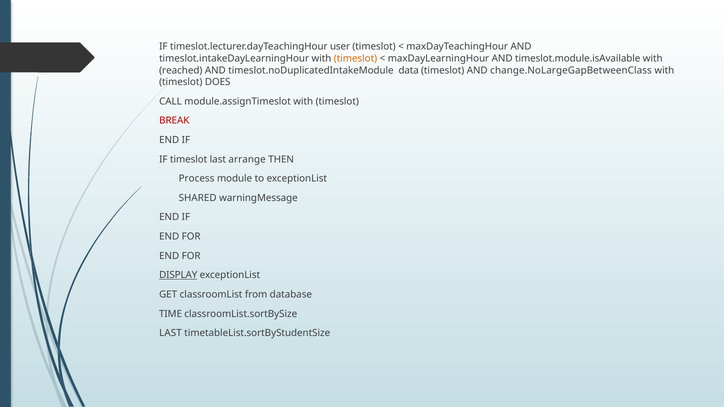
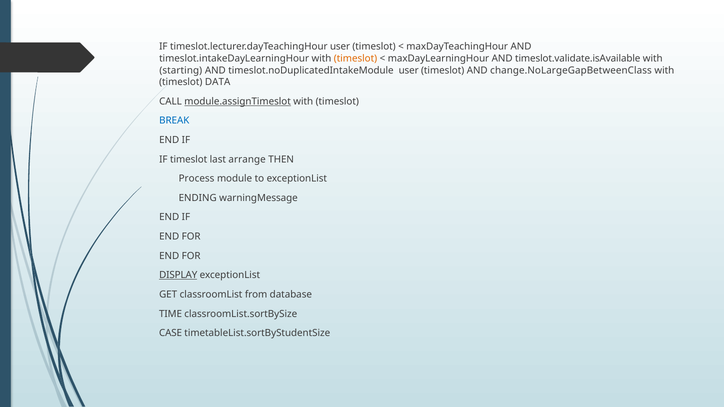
timeslot.module.isAvailable: timeslot.module.isAvailable -> timeslot.validate.isAvailable (578, 59)
reached: reached -> starting (181, 70)
timeslot.noDuplicatedIntakeModule data: data -> user (409, 70)
DOES: DOES -> DATA (218, 82)
module.assignTimeslot underline: none -> present (238, 101)
BREAK colour: red -> blue (174, 121)
SHARED: SHARED -> ENDING (198, 198)
LAST: LAST -> CASE (171, 333)
